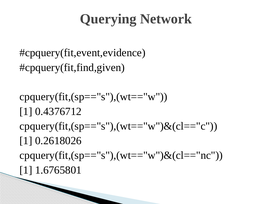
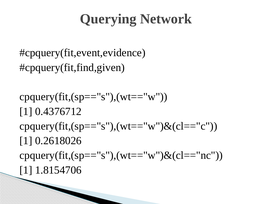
1.6765801: 1.6765801 -> 1.8154706 (58, 170)
